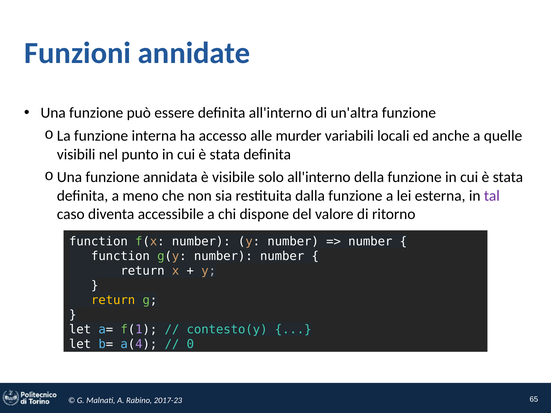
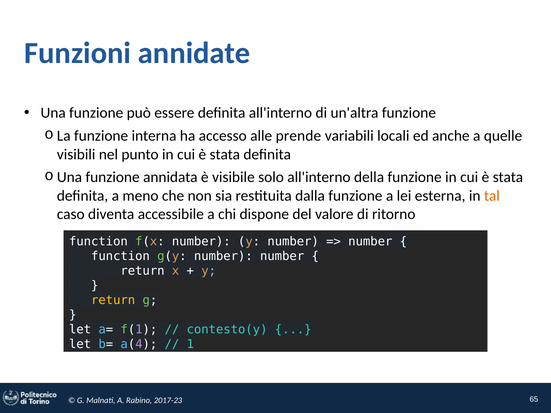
murder: murder -> prende (298, 136)
tal colour: purple -> orange (492, 196)
0: 0 -> 1 (190, 344)
